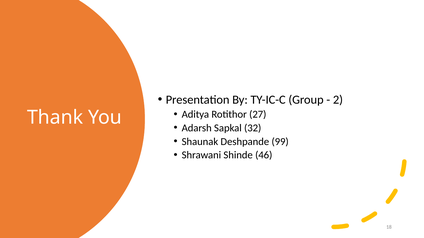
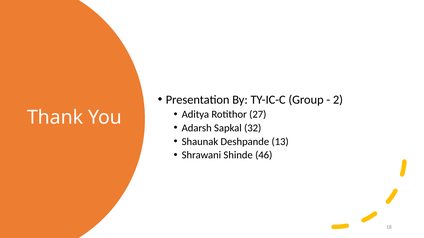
99: 99 -> 13 (280, 142)
